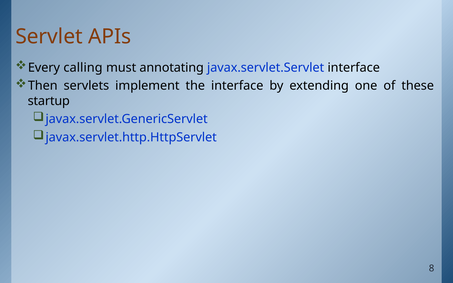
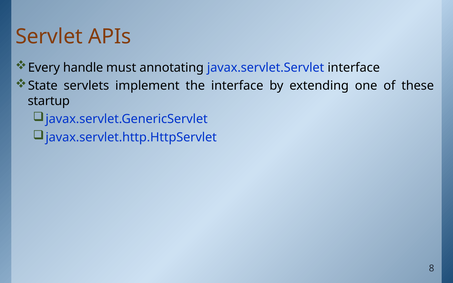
calling: calling -> handle (83, 68)
Then: Then -> State (43, 86)
